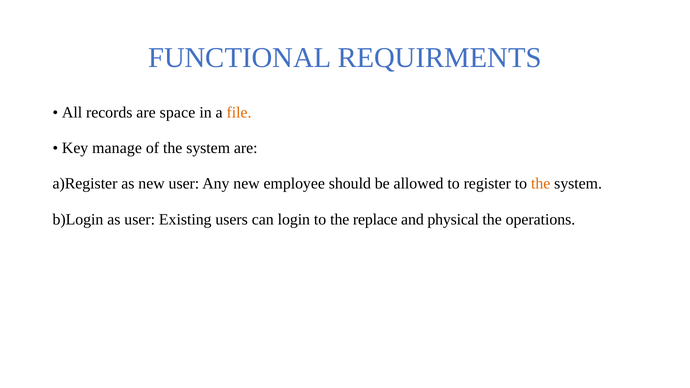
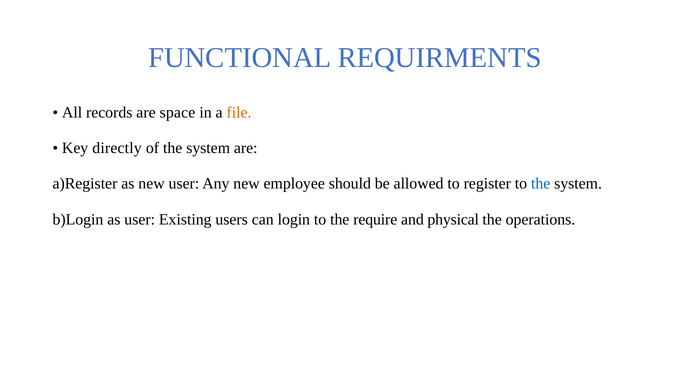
manage: manage -> directly (117, 148)
the colour: orange -> blue (541, 184)
replace: replace -> require (375, 219)
